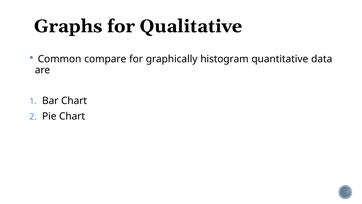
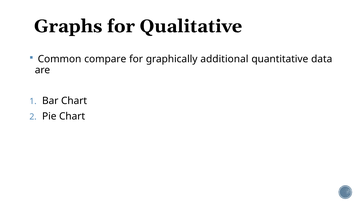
histogram: histogram -> additional (224, 59)
